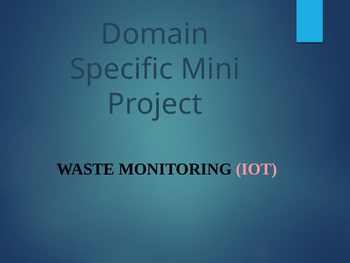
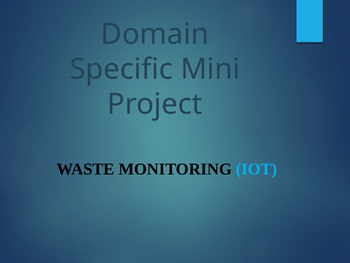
IOT colour: pink -> light blue (257, 169)
